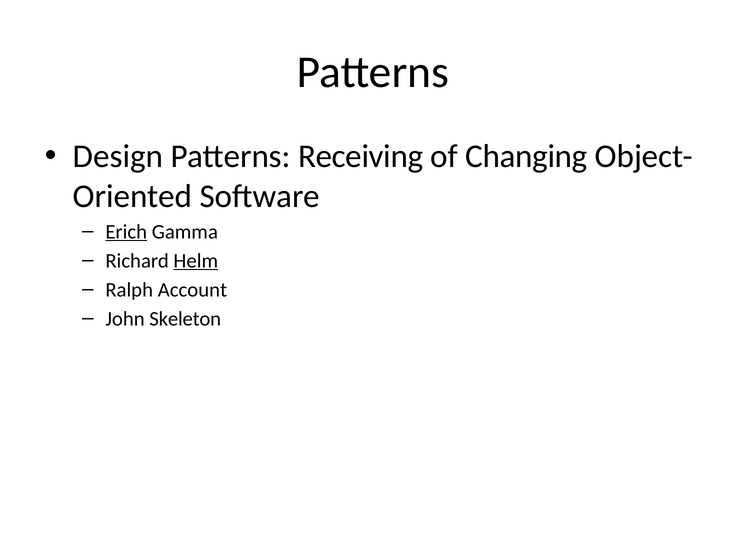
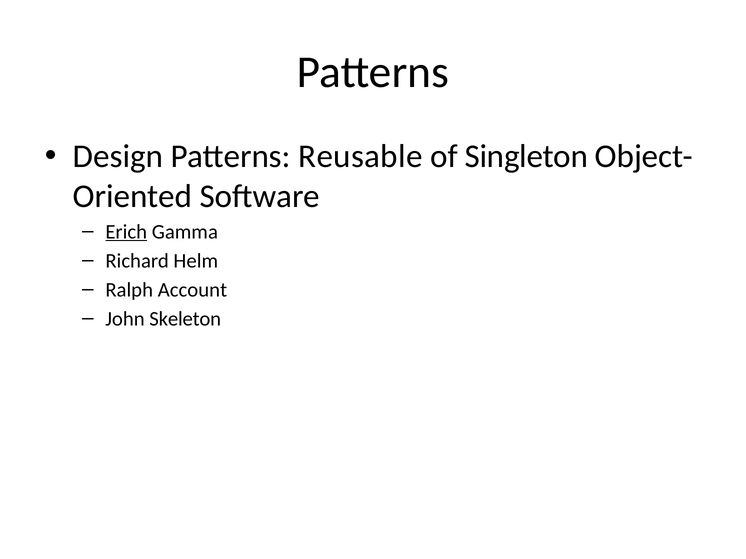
Receiving: Receiving -> Reusable (360, 156)
Changing: Changing -> Singleton (526, 156)
Helm underline: present -> none (196, 261)
